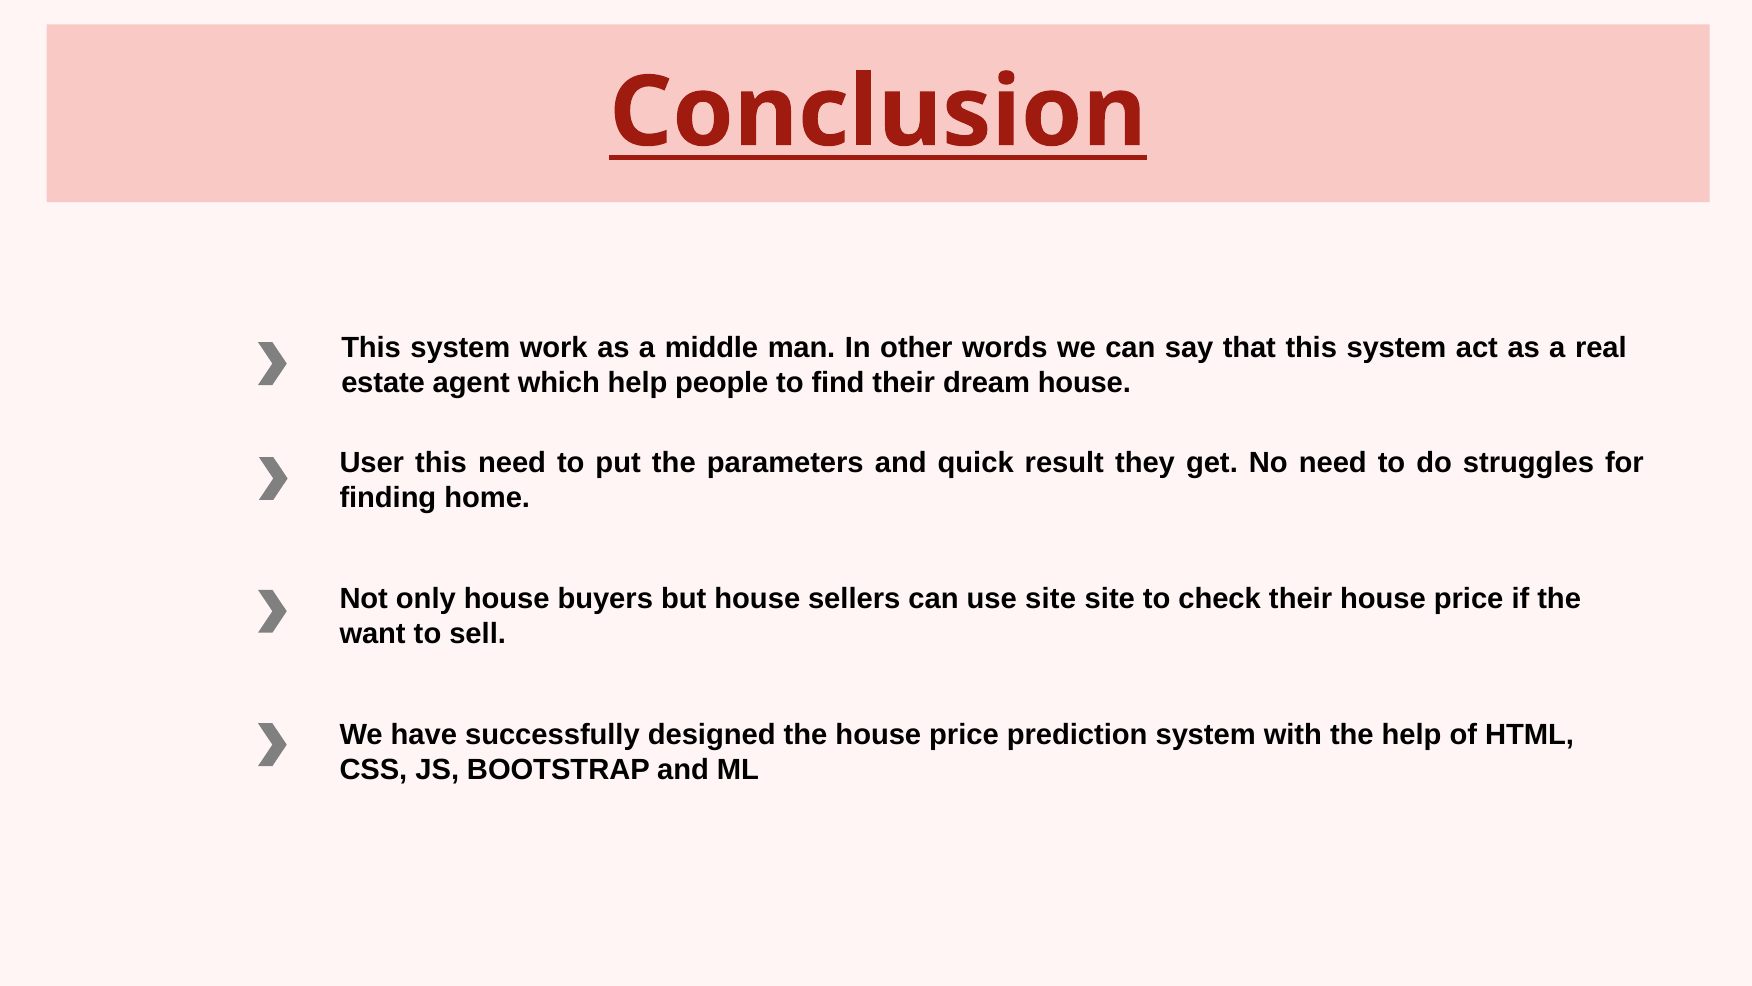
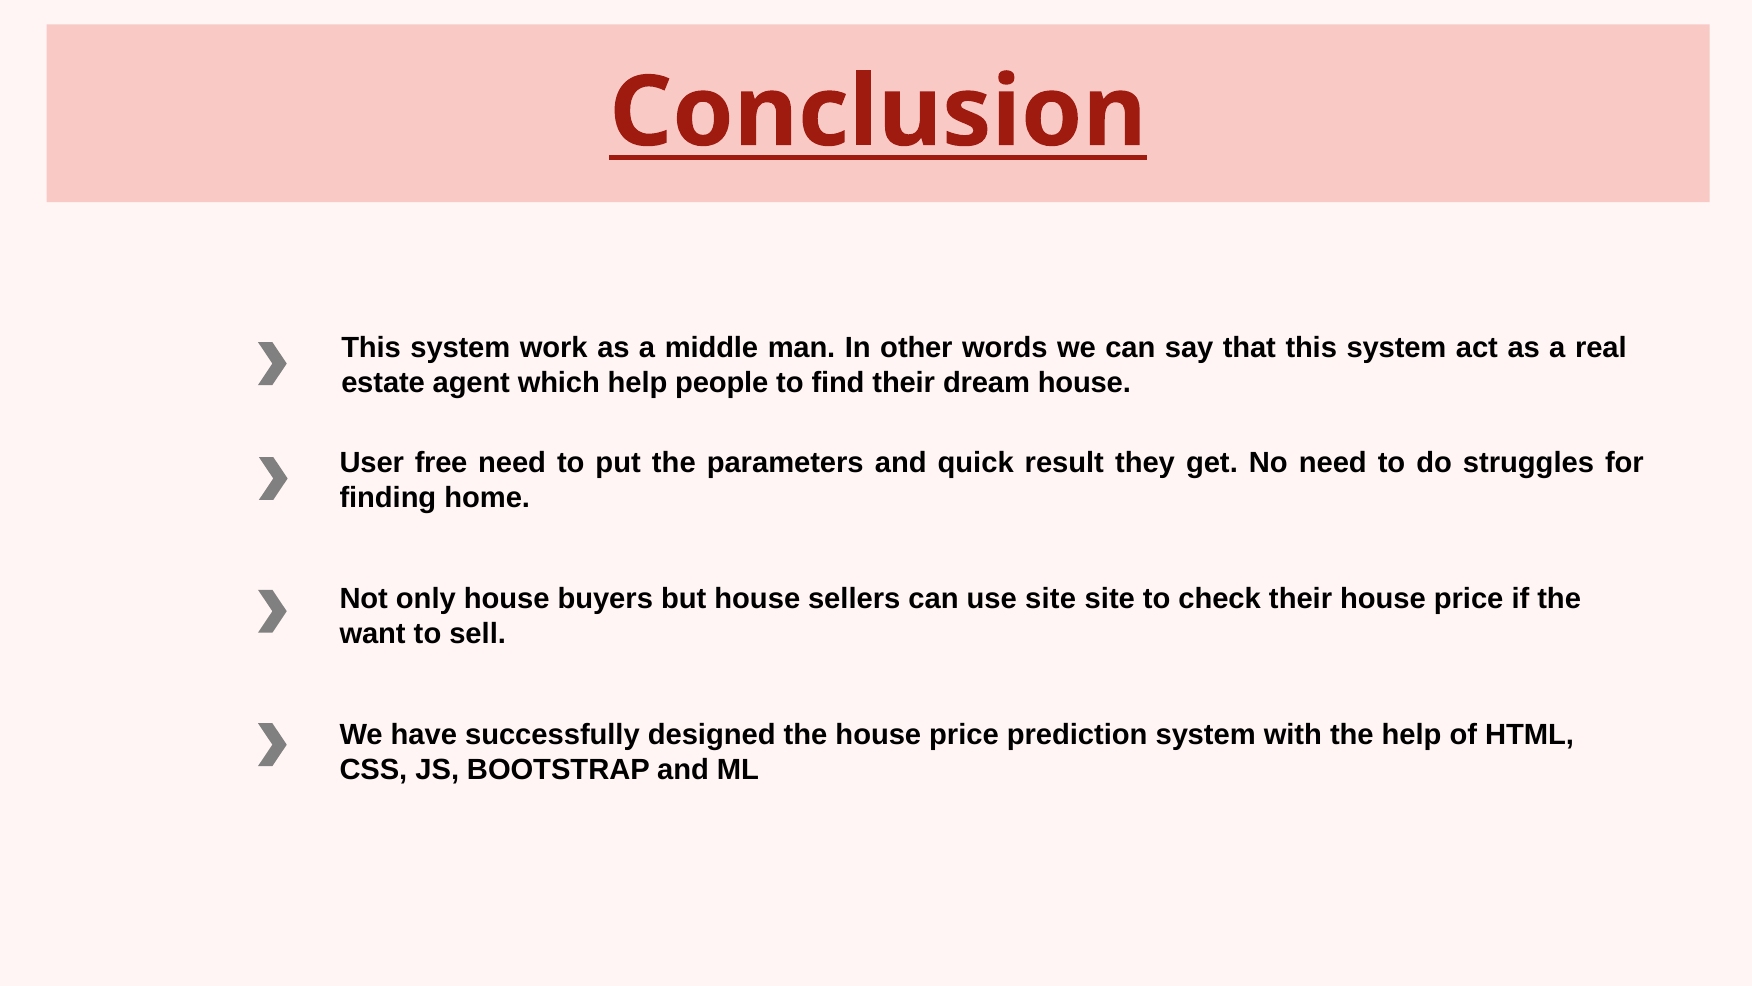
User this: this -> free (441, 463)
